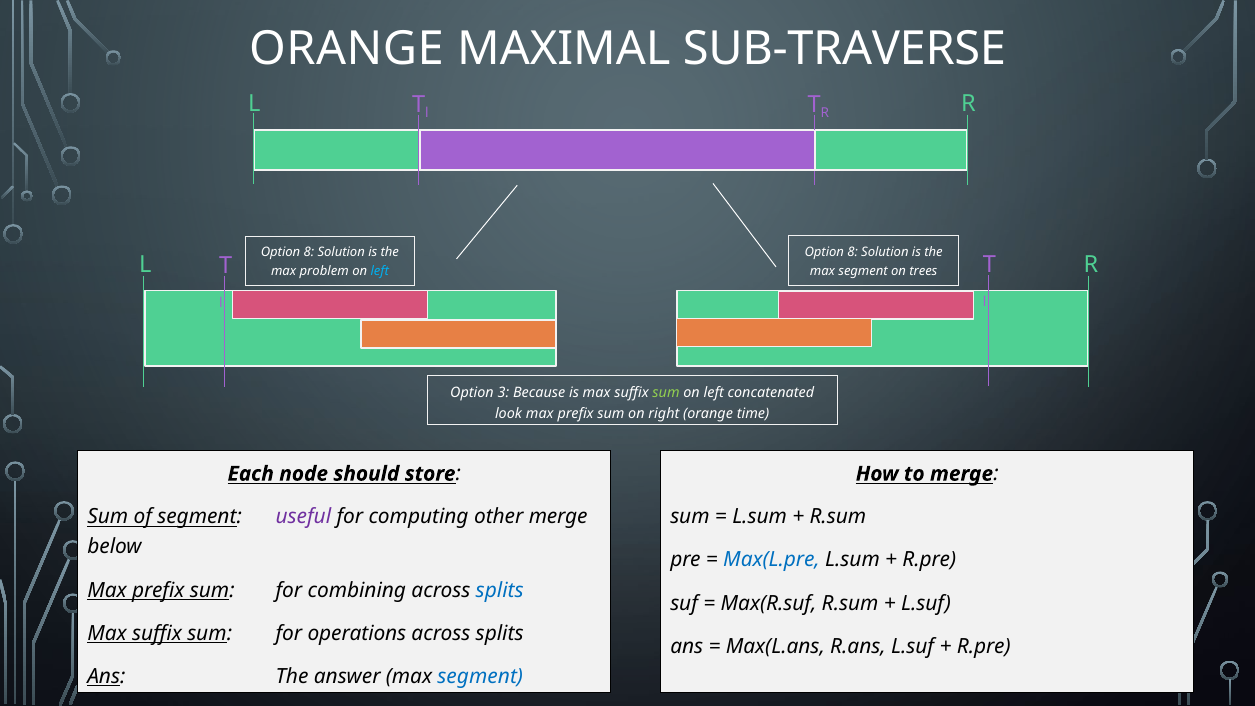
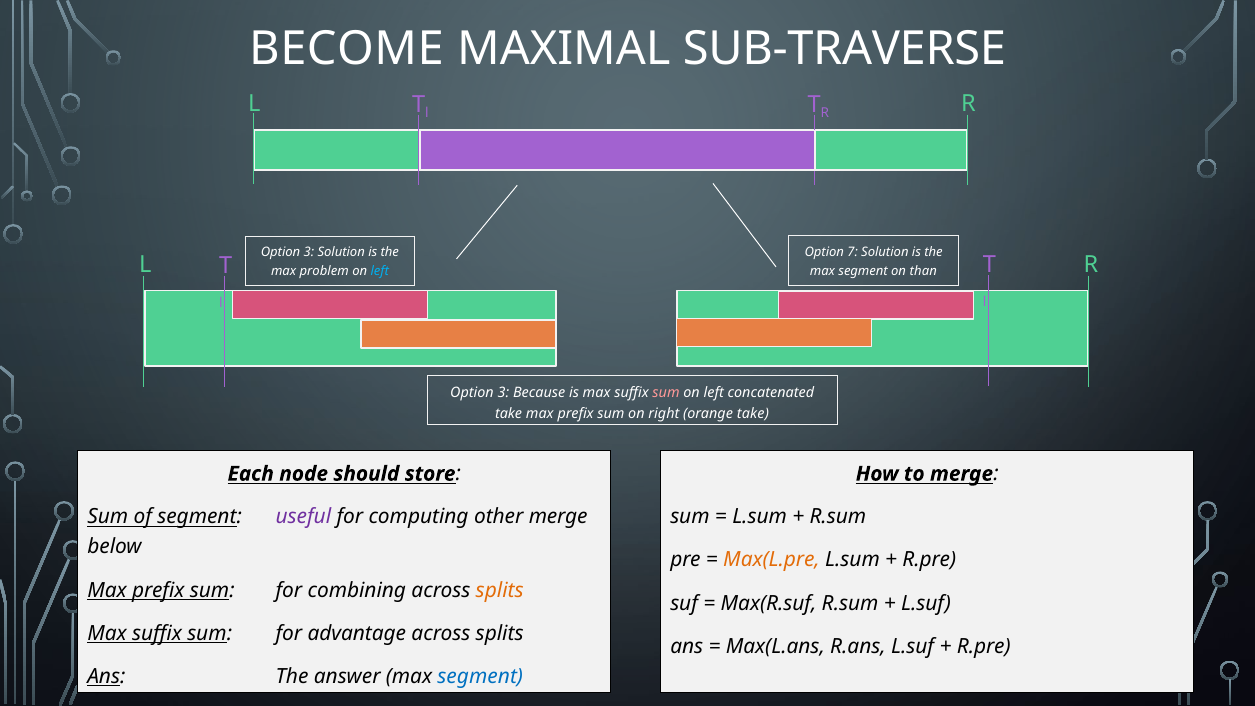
ORANGE: ORANGE -> BECOME (346, 49)
8: 8 -> 7 (853, 253)
8: 8 -> 3 (309, 253)
trees: trees -> than (923, 271)
sum colour: light green -> pink (666, 393)
look: look -> take (509, 414)
orange time: time -> take (753, 414)
Max(L.pre colour: blue -> orange (772, 560)
splits colour: blue -> orange (500, 590)
operations: operations -> advantage (357, 633)
